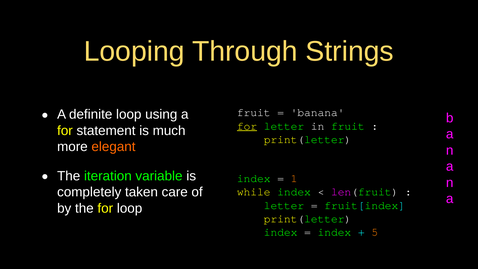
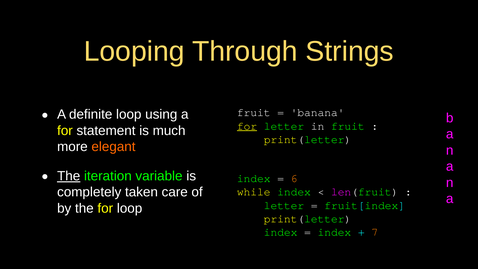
The underline: none -> present (69, 176)
1: 1 -> 6 (294, 178)
5: 5 -> 7 (375, 232)
